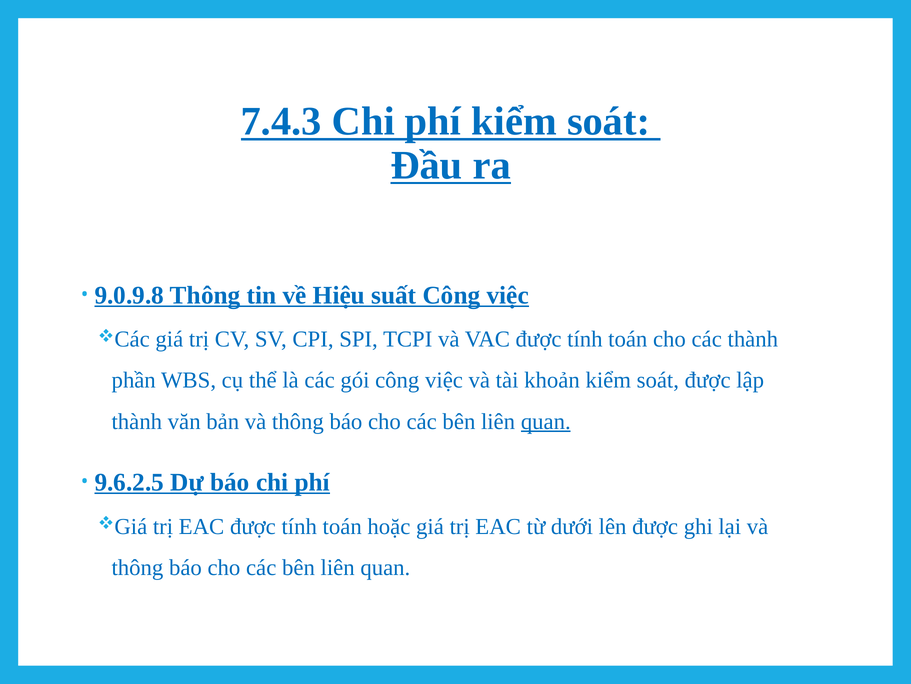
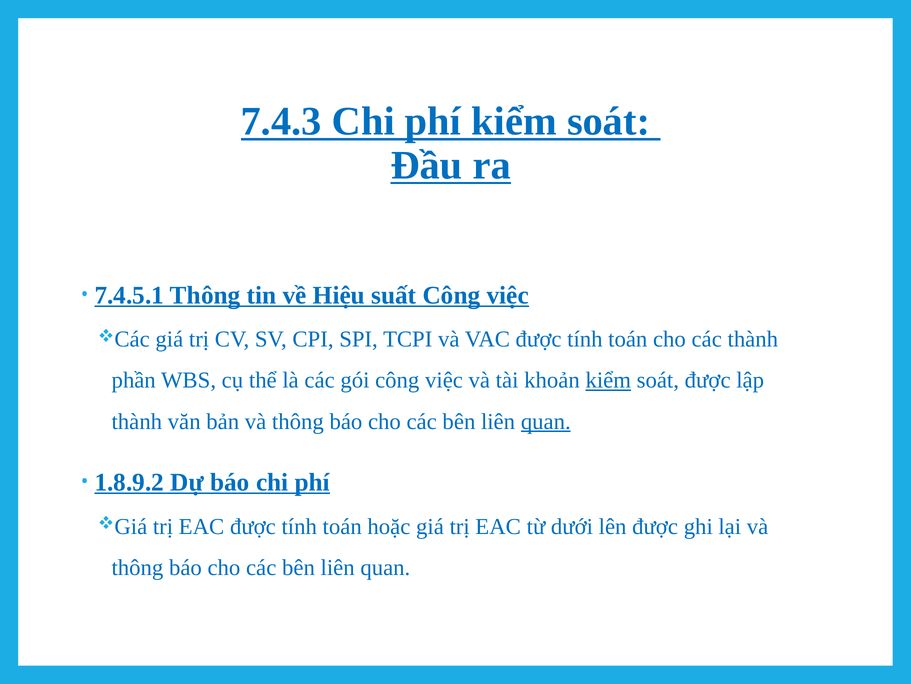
9.0.9.8: 9.0.9.8 -> 7.4.5.1 (129, 295)
kiểm underline: none -> present (608, 380)
9.6.2.5: 9.6.2.5 -> 1.8.9.2 (129, 482)
